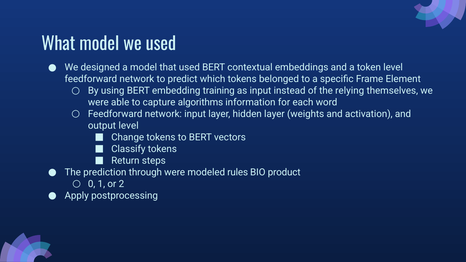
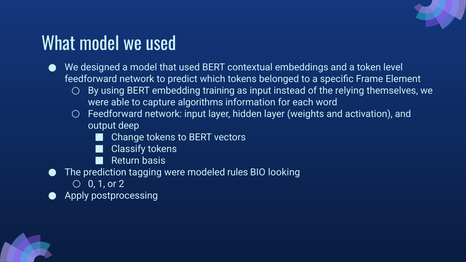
output level: level -> deep (129, 126)
steps: steps -> basis (154, 161)
through: through -> tagging (145, 172)
product: product -> looking (284, 172)
